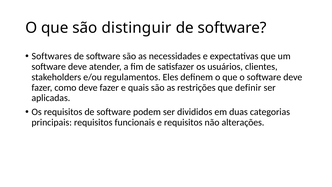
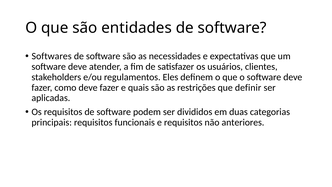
distinguir: distinguir -> entidades (137, 28)
alterações: alterações -> anteriores (243, 122)
